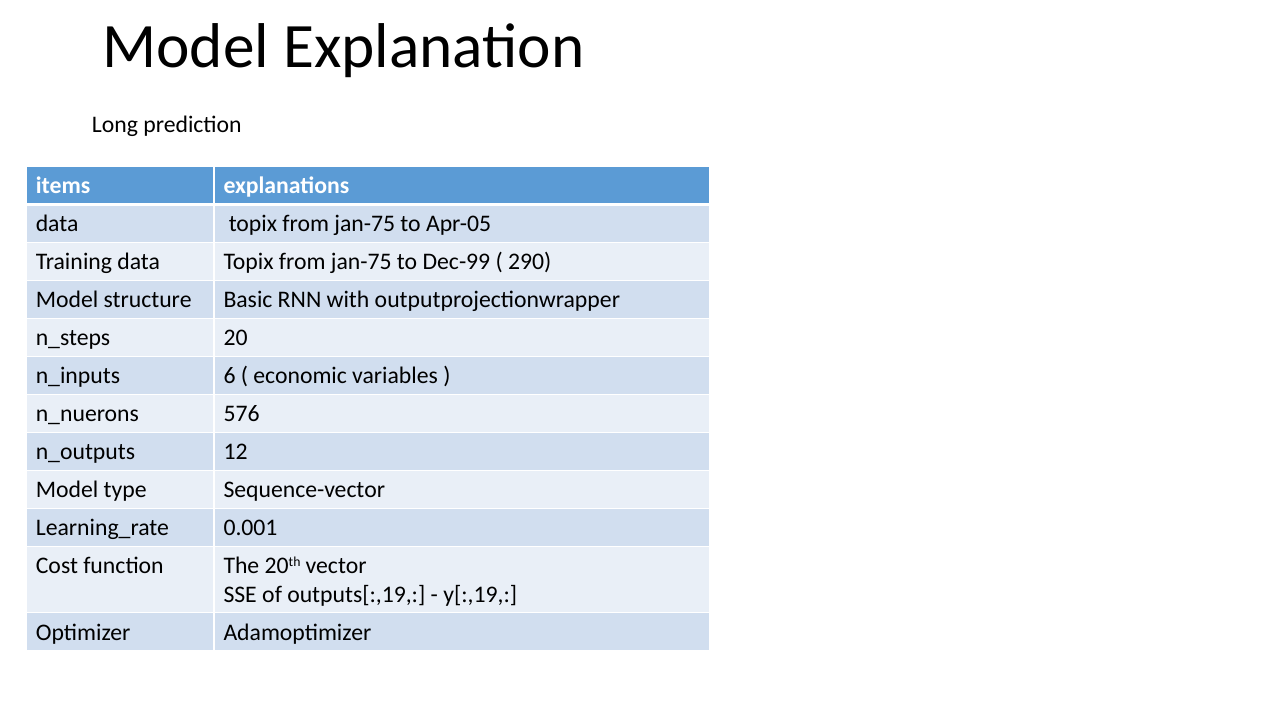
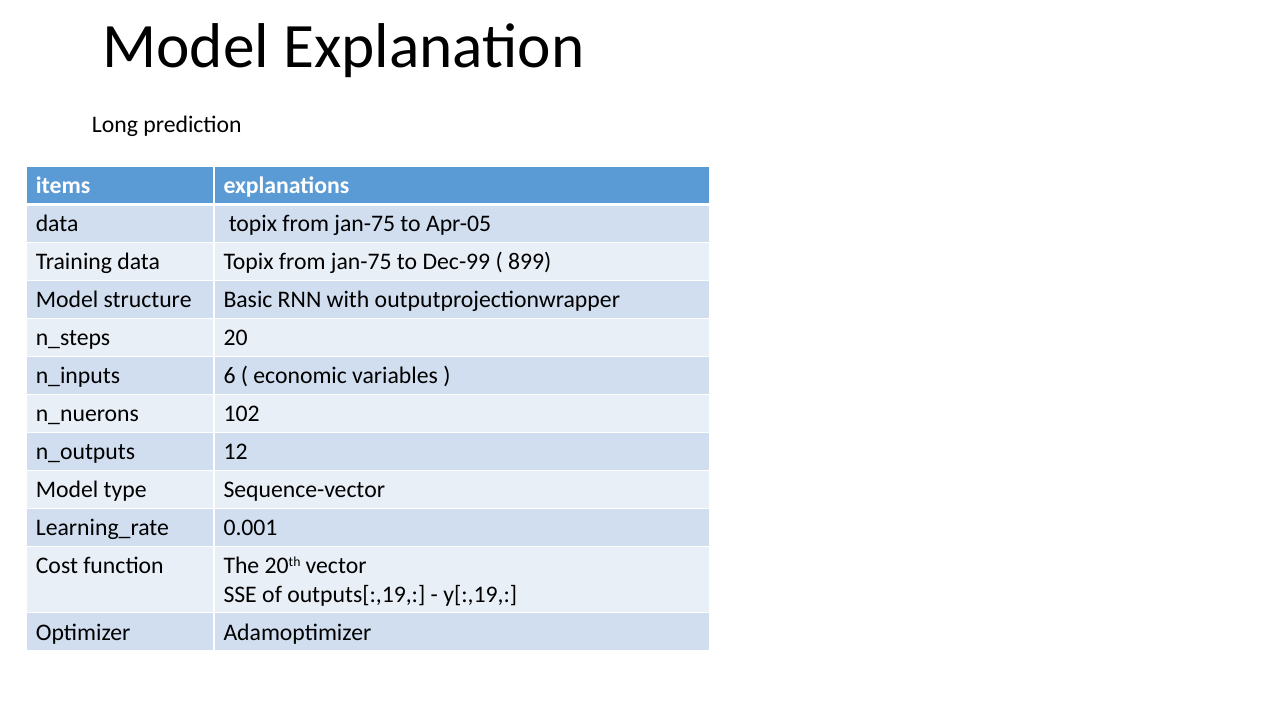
290: 290 -> 899 (530, 262)
576: 576 -> 102 (242, 414)
